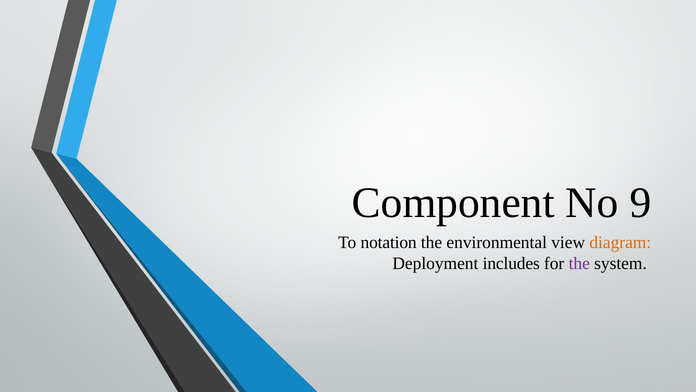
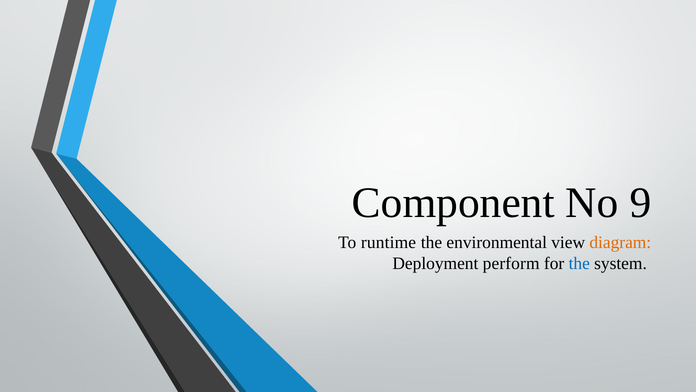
notation: notation -> runtime (388, 242)
includes: includes -> perform (511, 263)
the colour: purple -> blue (579, 263)
